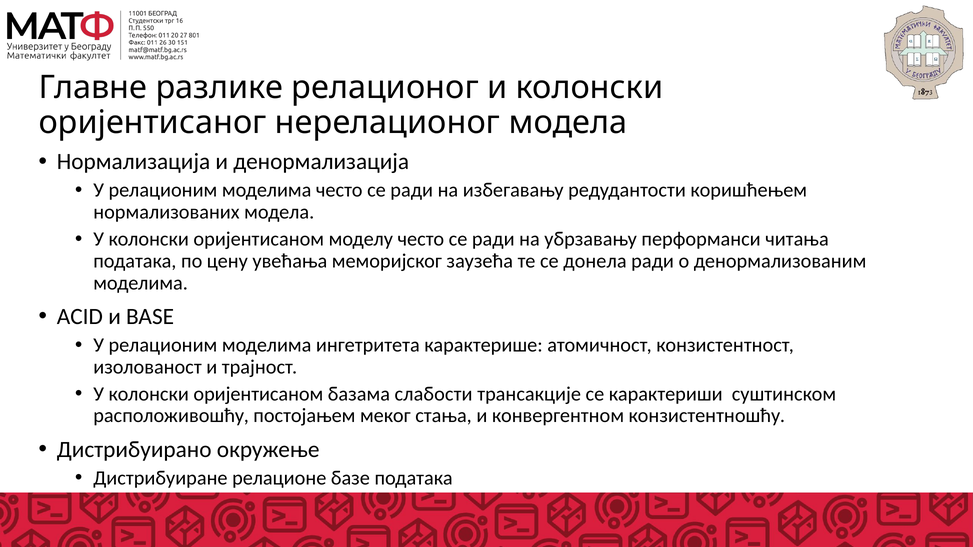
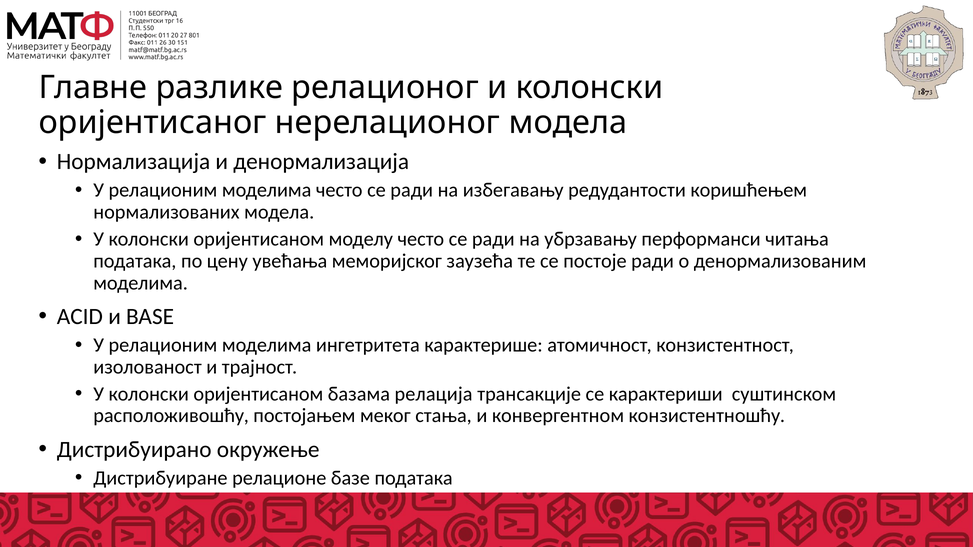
донела: донела -> постоје (595, 261)
слабости: слабости -> релација (434, 394)
